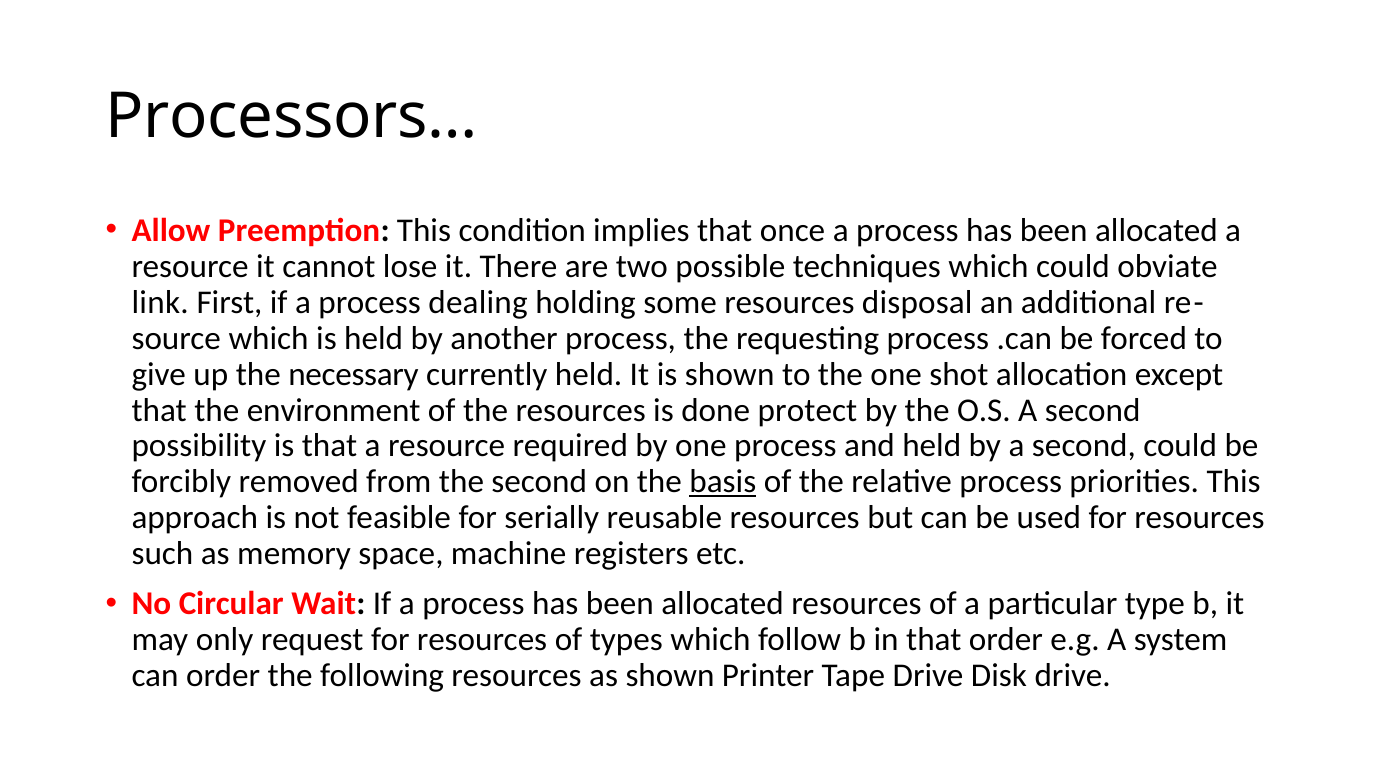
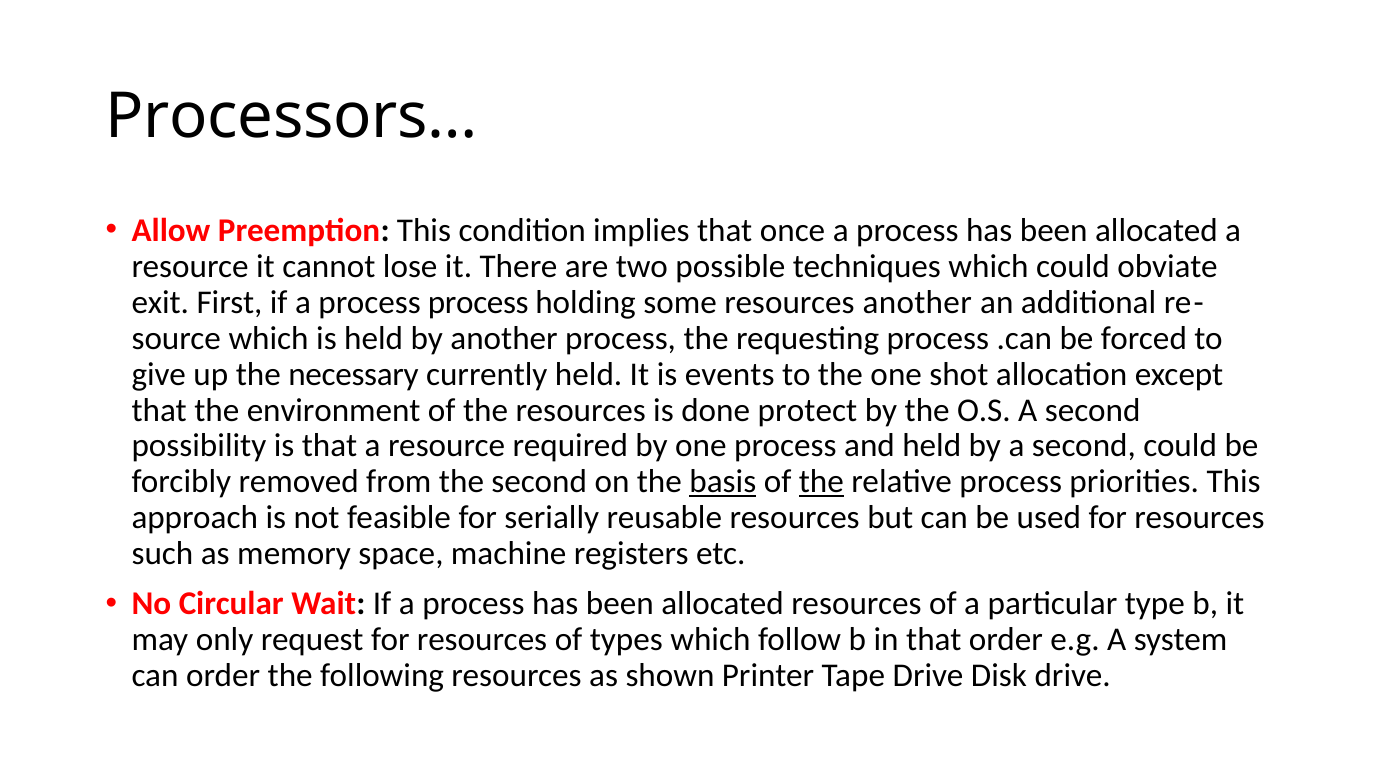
link: link -> exit (160, 303)
process dealing: dealing -> process (478, 303)
resources disposal: disposal -> another (917, 303)
is shown: shown -> events (730, 374)
the underline: none -> present (821, 482)
